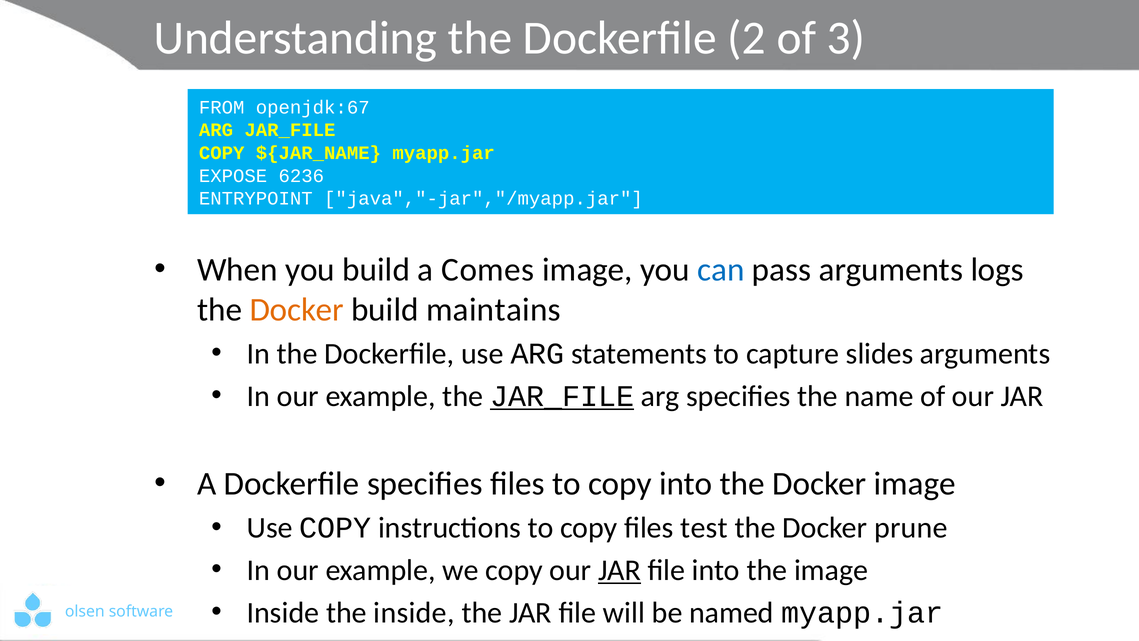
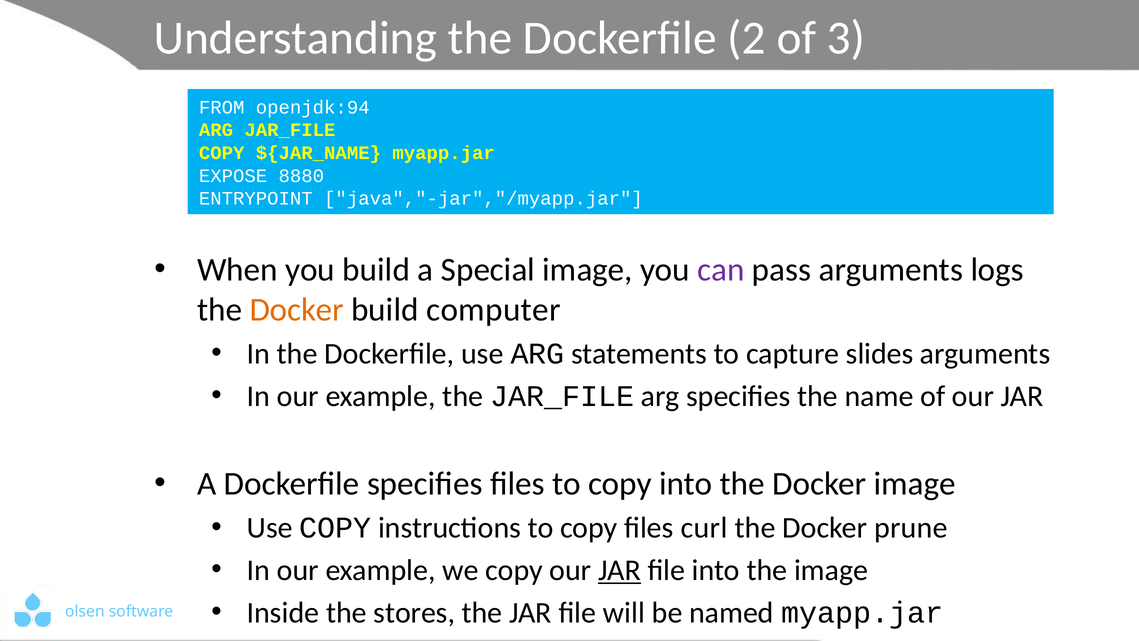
openjdk:67: openjdk:67 -> openjdk:94 (313, 107)
6236: 6236 -> 8880 (301, 176)
Comes: Comes -> Special (488, 270)
can colour: blue -> purple (721, 270)
maintains: maintains -> computer (493, 310)
JAR_FILE underline: present -> none (562, 396)
test: test -> curl (704, 528)
the inside: inside -> stores (414, 613)
